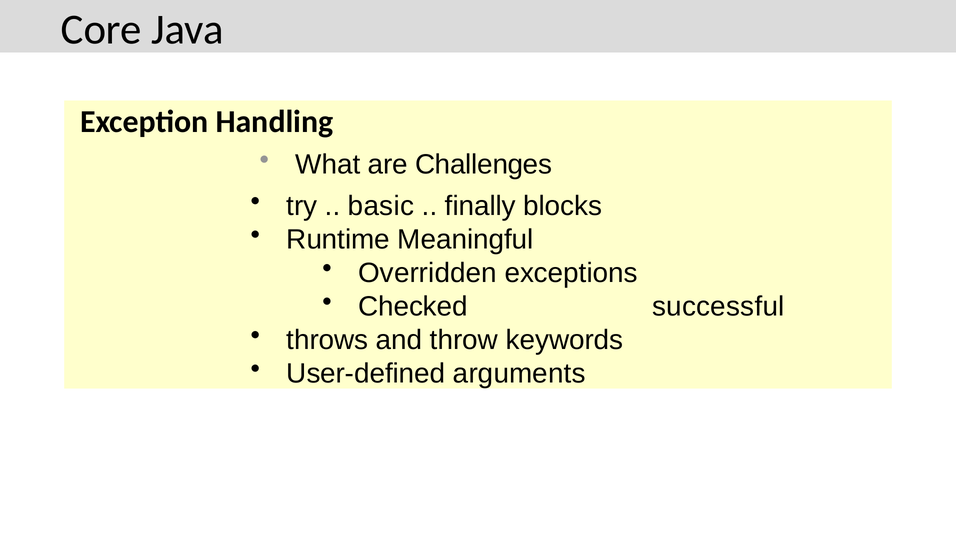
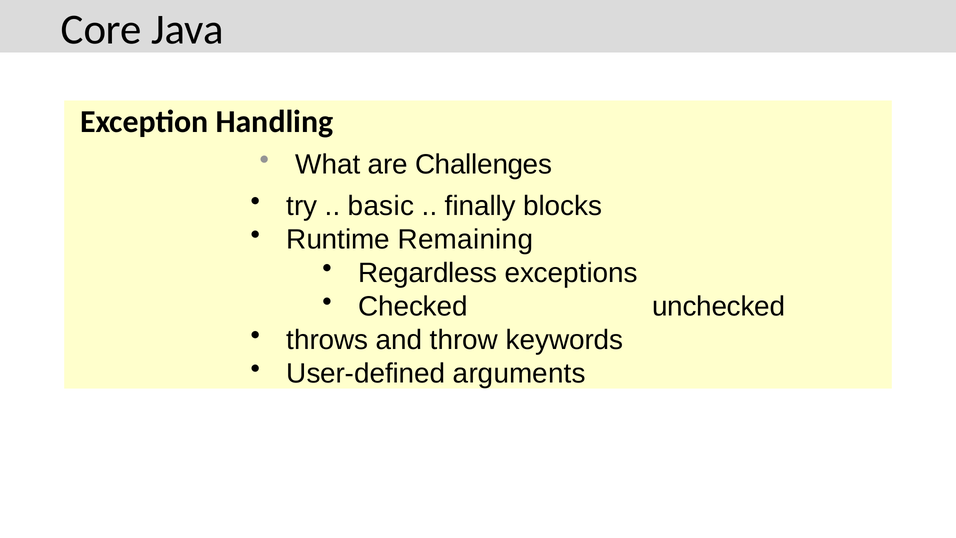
Meaningful: Meaningful -> Remaining (465, 240)
Overridden: Overridden -> Regardless (428, 273)
successful: successful -> unchecked (719, 307)
